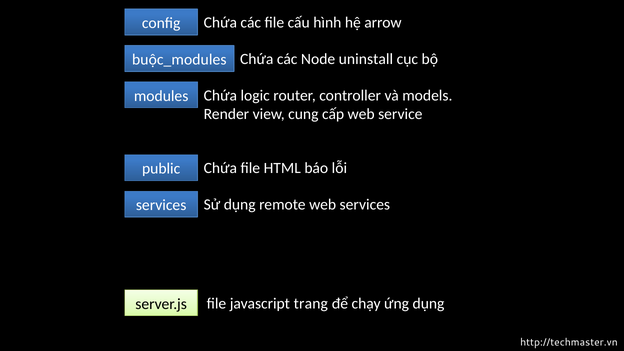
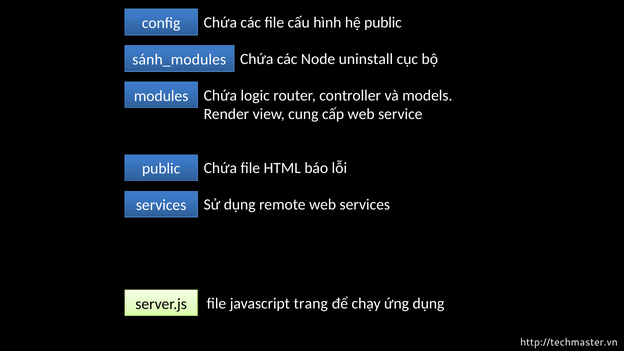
hệ arrow: arrow -> public (383, 23)
buộc_modules: buộc_modules -> sánh_modules (179, 60)
